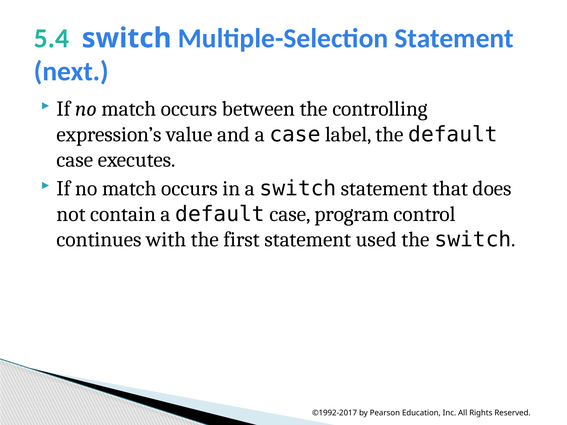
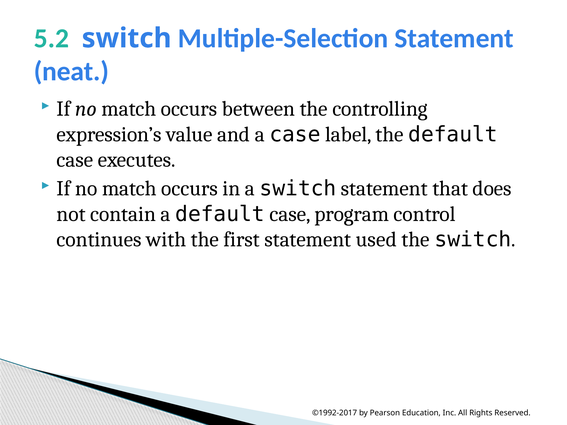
5.4: 5.4 -> 5.2 (52, 38)
next: next -> neat (71, 71)
